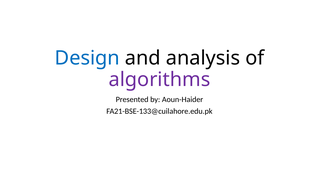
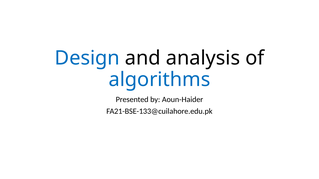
algorithms colour: purple -> blue (159, 80)
